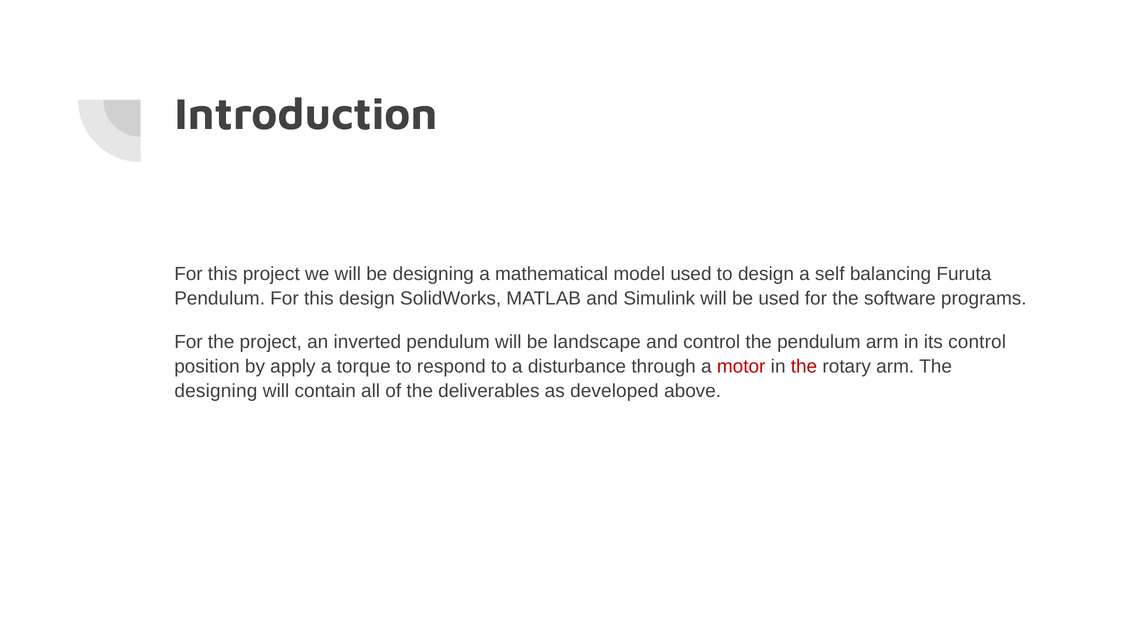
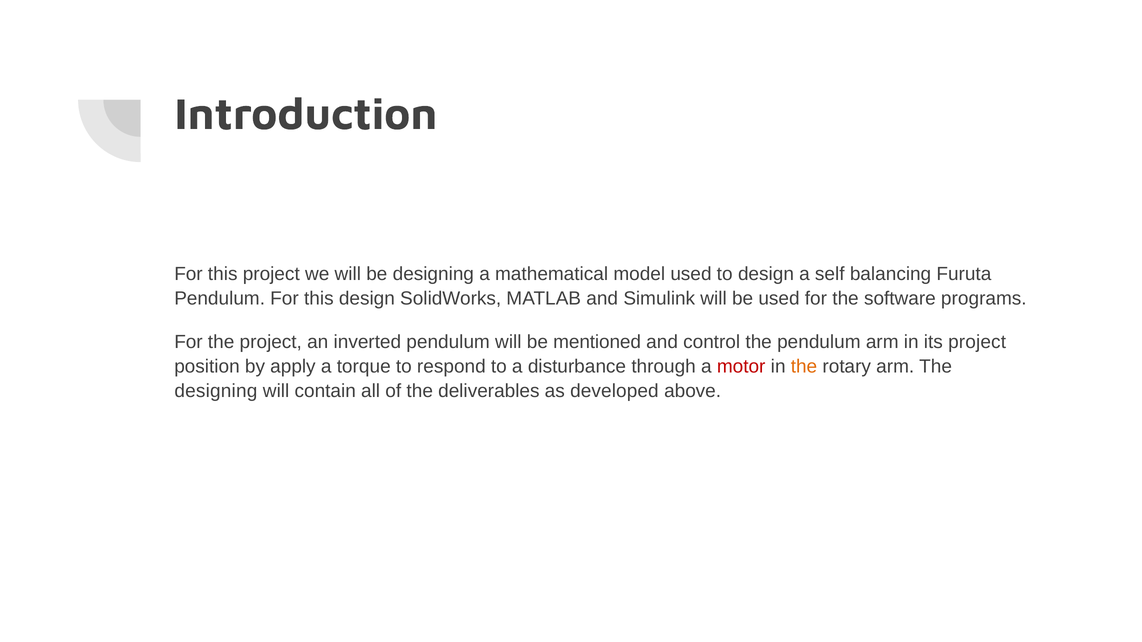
landscape: landscape -> mentioned (597, 342)
its control: control -> project (977, 342)
the colour: red -> orange (804, 367)
